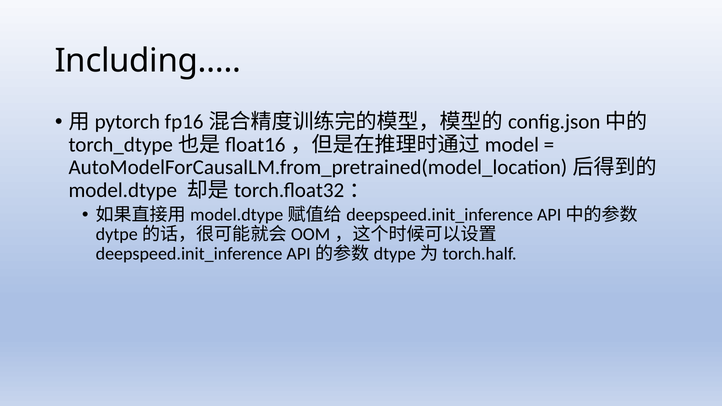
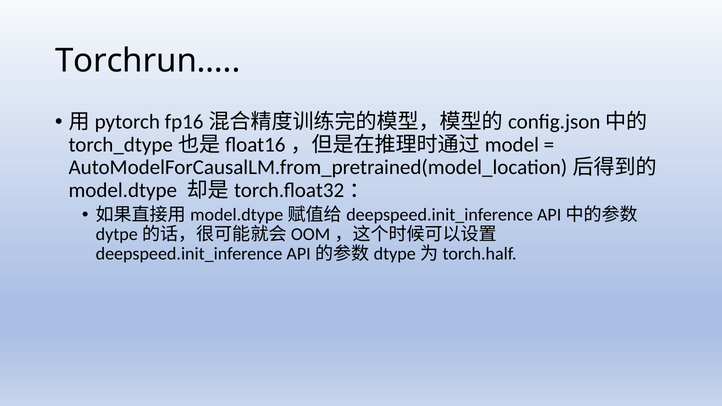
Including…: Including… -> Torchrun… (148, 61)
